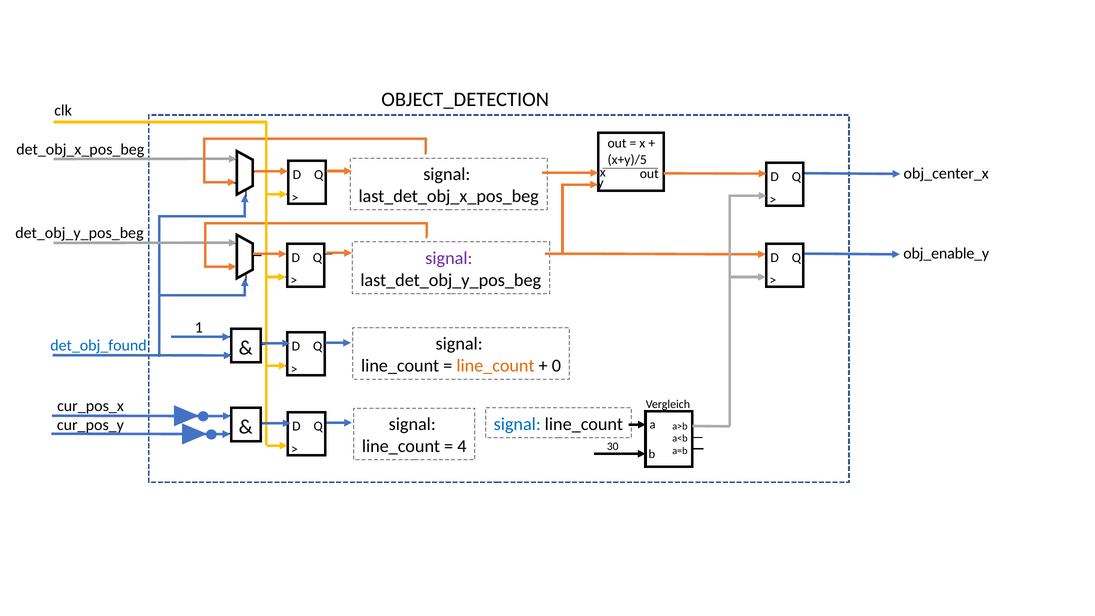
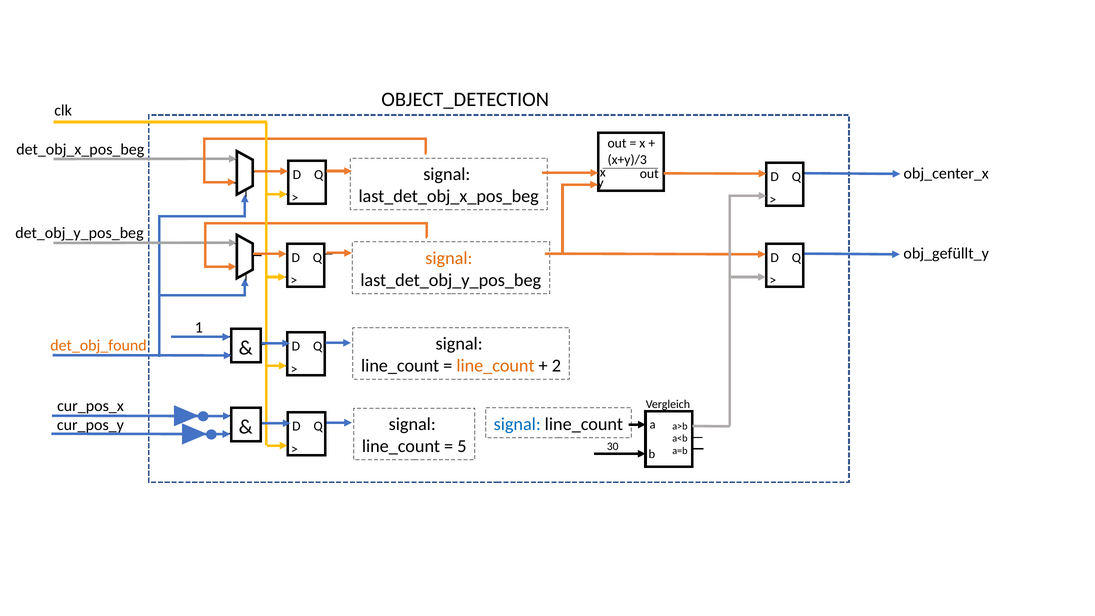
x+y)/5: x+y)/5 -> x+y)/3 (627, 160)
obj_enable_y: obj_enable_y -> obj_gefüllt_y (946, 254)
signal colour: purple -> orange (449, 258)
det_obj_found colour: blue -> orange (98, 345)
0: 0 -> 2 (556, 366)
4: 4 -> 5 (462, 446)
